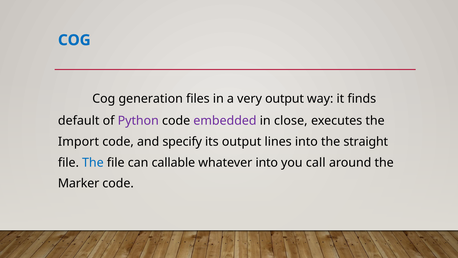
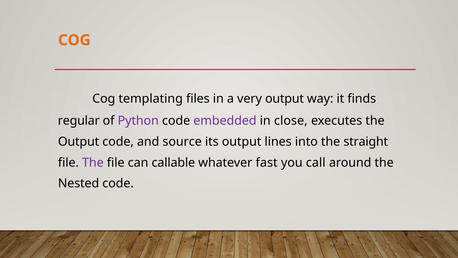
COG colour: blue -> orange (74, 40)
generation: generation -> templating (151, 99)
default: default -> regular (79, 121)
Import: Import -> Output (79, 141)
specify: specify -> source (182, 141)
The colour: blue -> purple (93, 162)
whatever into: into -> fast (267, 162)
Marker: Marker -> Nested (79, 183)
